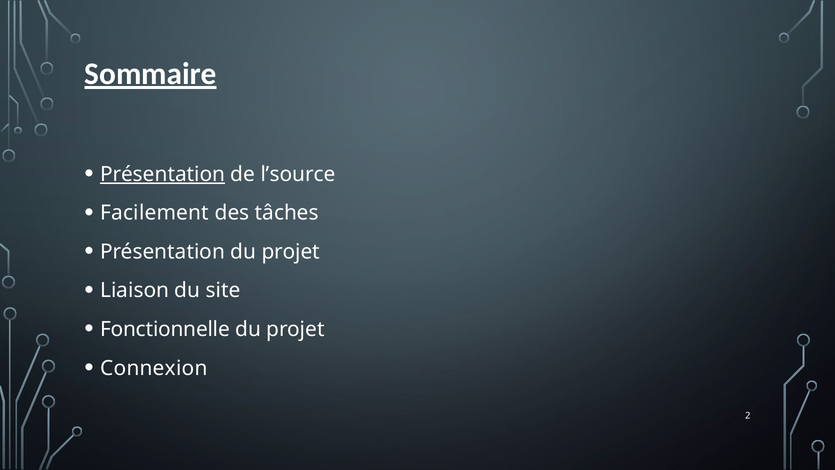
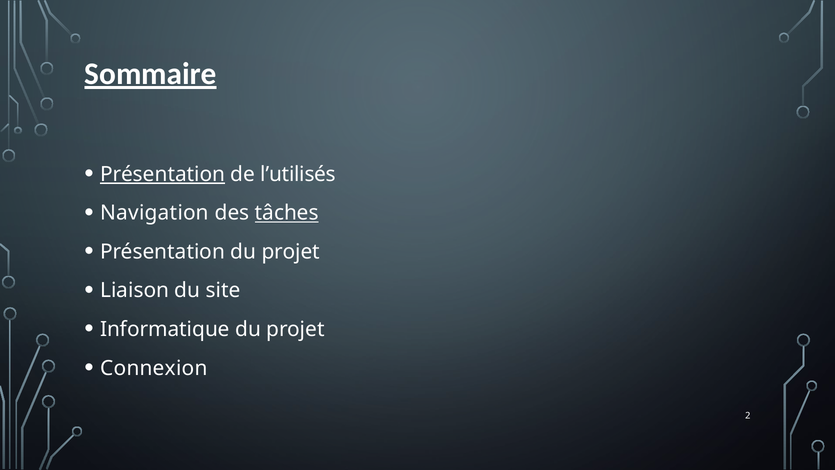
l’source: l’source -> l’utilisés (298, 174)
Facilement: Facilement -> Navigation (155, 213)
tâches underline: none -> present (287, 213)
Fonctionnelle: Fonctionnelle -> Informatique (165, 329)
